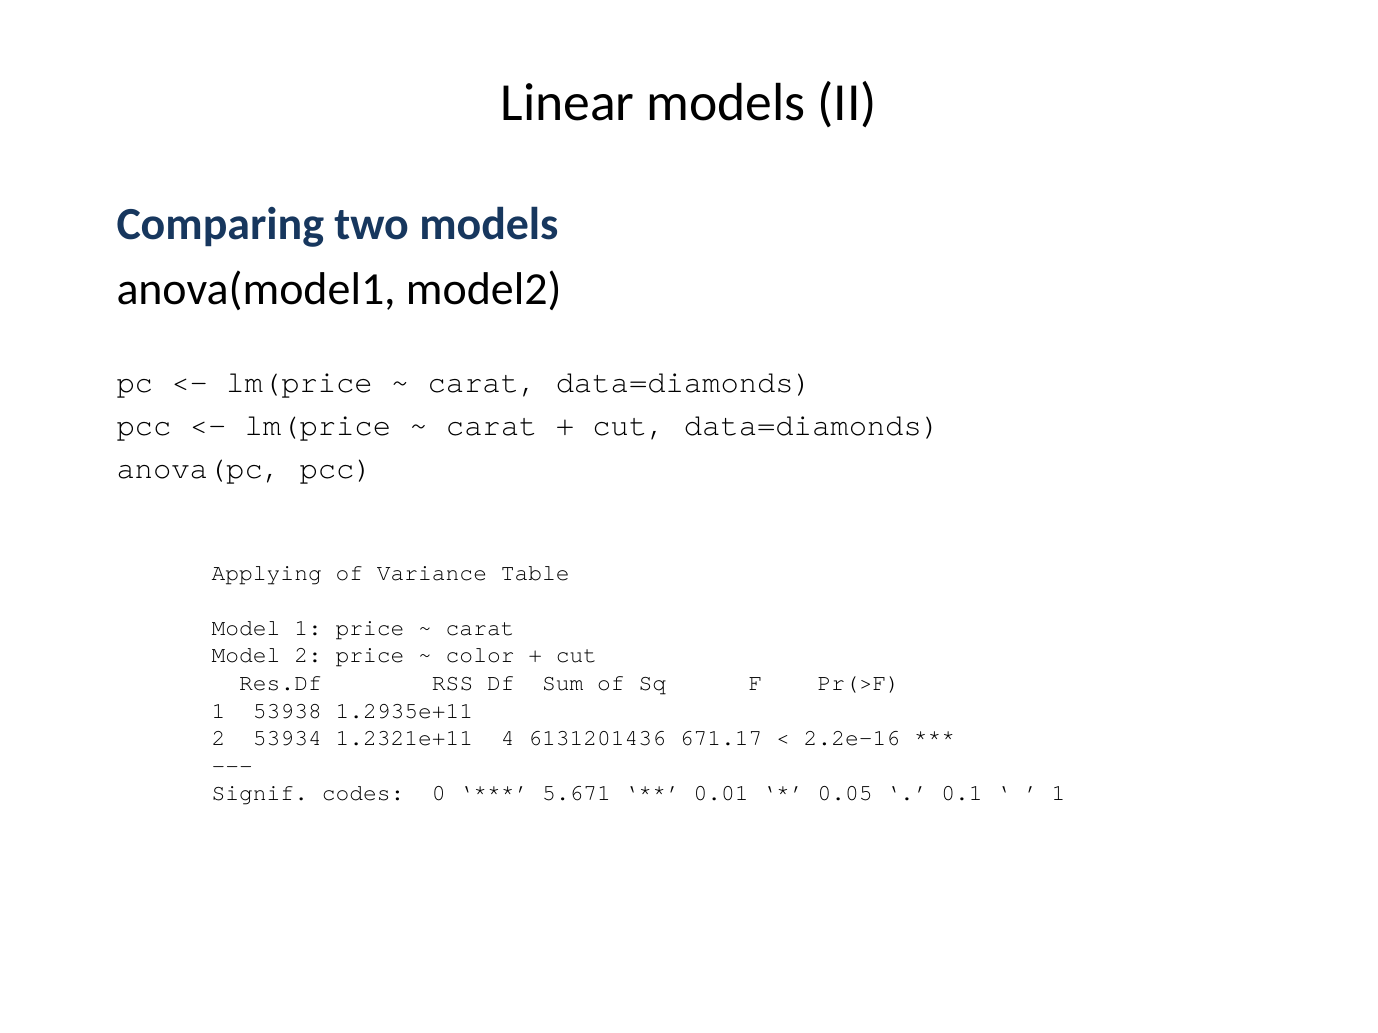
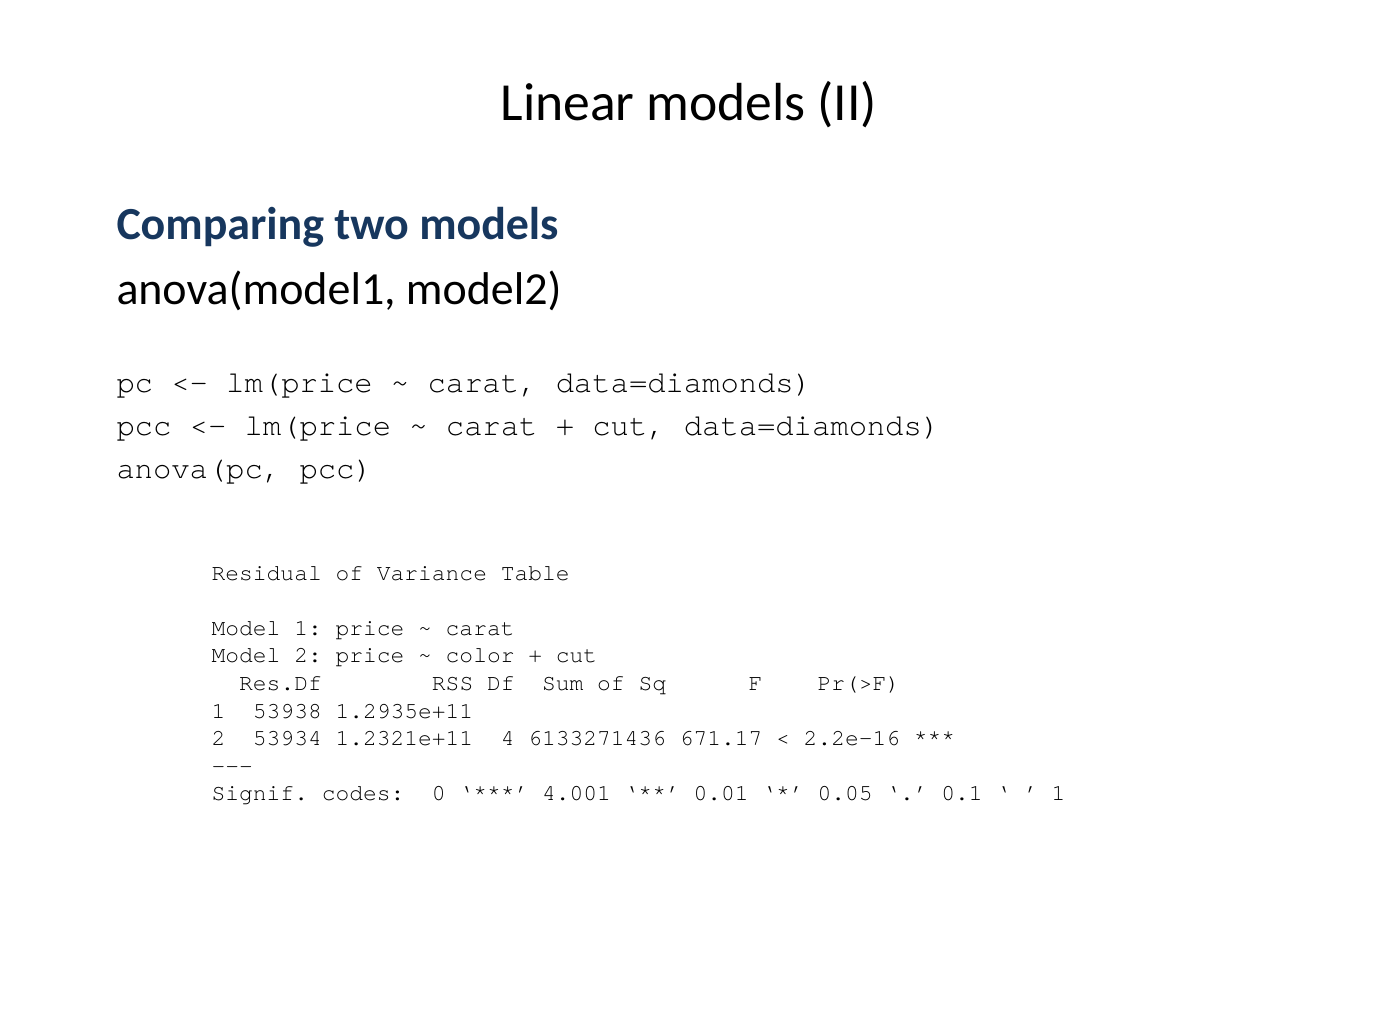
Applying: Applying -> Residual (267, 573)
6131201436: 6131201436 -> 6133271436 (597, 738)
5.671: 5.671 -> 4.001 (577, 794)
